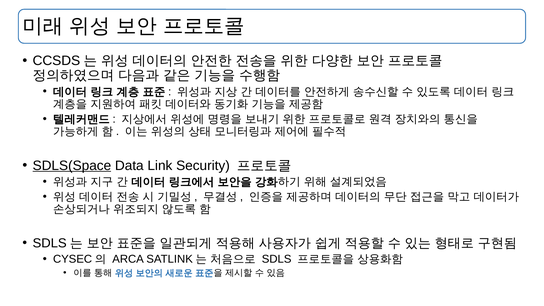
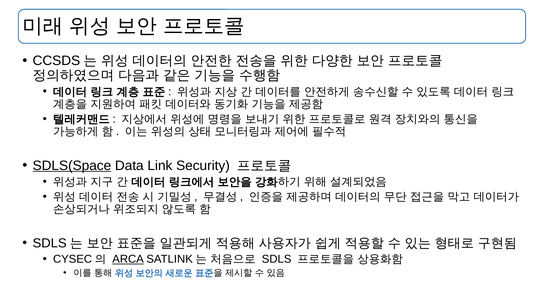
ARCA underline: none -> present (128, 259)
